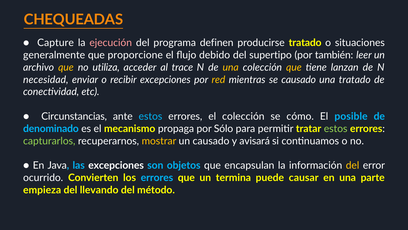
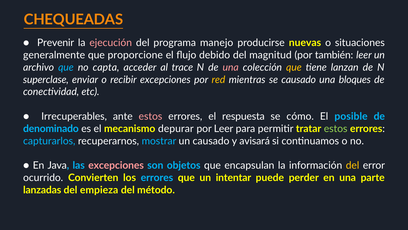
Capture: Capture -> Prevenir (56, 43)
definen: definen -> manejo (217, 43)
producirse tratado: tratado -> nuevas (305, 43)
supertipo: supertipo -> magnitud (270, 55)
que colour: yellow -> light blue (66, 67)
utiliza: utiliza -> capta (106, 67)
una colour: yellow -> pink (231, 67)
necesidad: necesidad -> superclase (46, 80)
una tratado: tratado -> bloques (355, 80)
Circunstancias: Circunstancias -> Irrecuperables (74, 116)
estos colour: light blue -> pink (150, 116)
el colección: colección -> respuesta (243, 116)
propaga: propaga -> depurar (176, 128)
por Sólo: Sólo -> Leer (224, 128)
capturarlos colour: light green -> light blue (49, 141)
mostrar colour: yellow -> light blue (159, 141)
excepciones colour: white -> pink (116, 165)
termina: termina -> intentar (233, 177)
causar: causar -> perder (304, 177)
empieza: empieza -> lanzadas (42, 190)
llevando: llevando -> empieza (99, 190)
